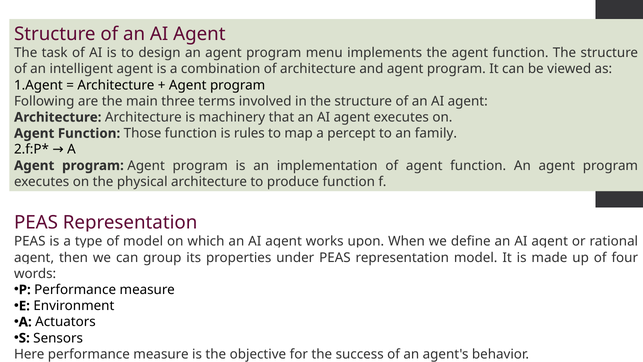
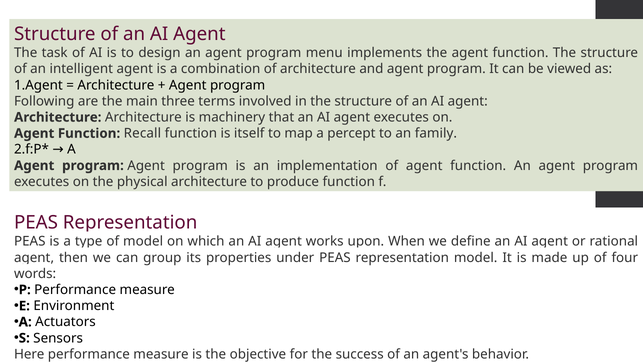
Those: Those -> Recall (142, 133)
rules: rules -> itself (249, 133)
